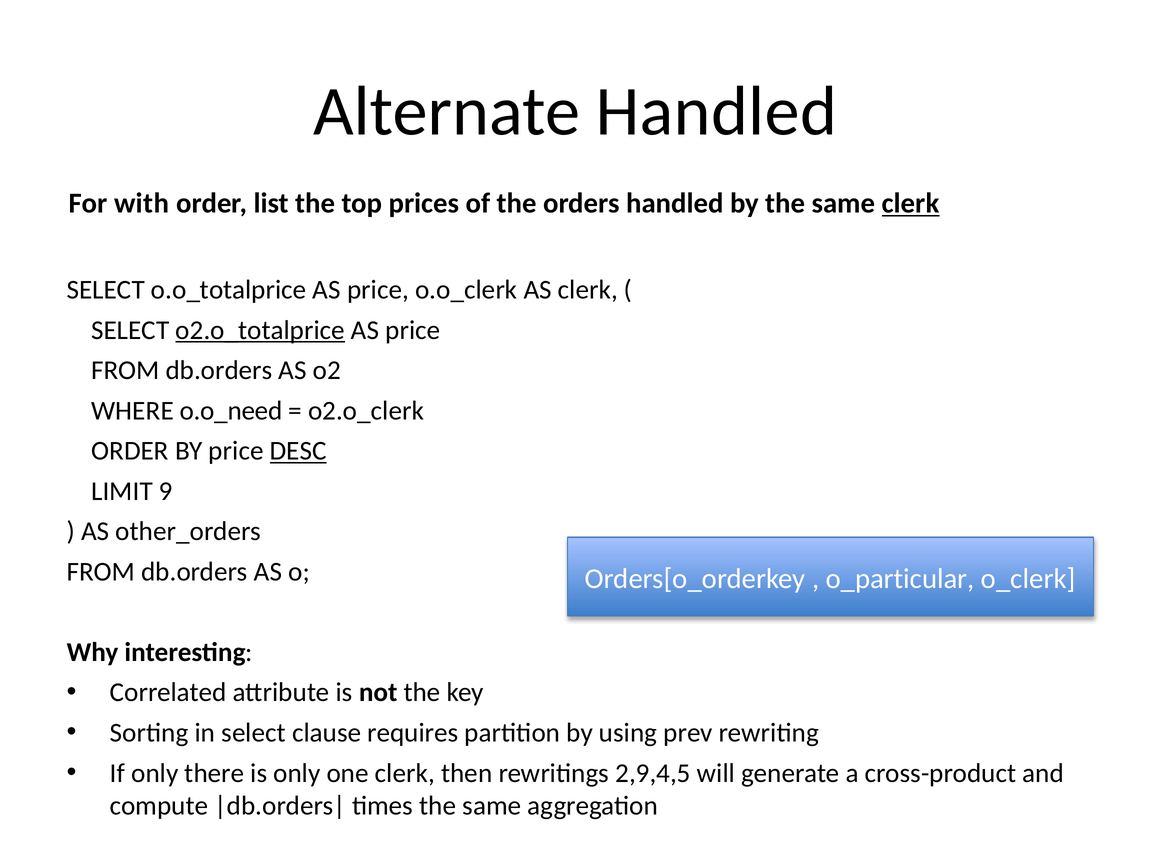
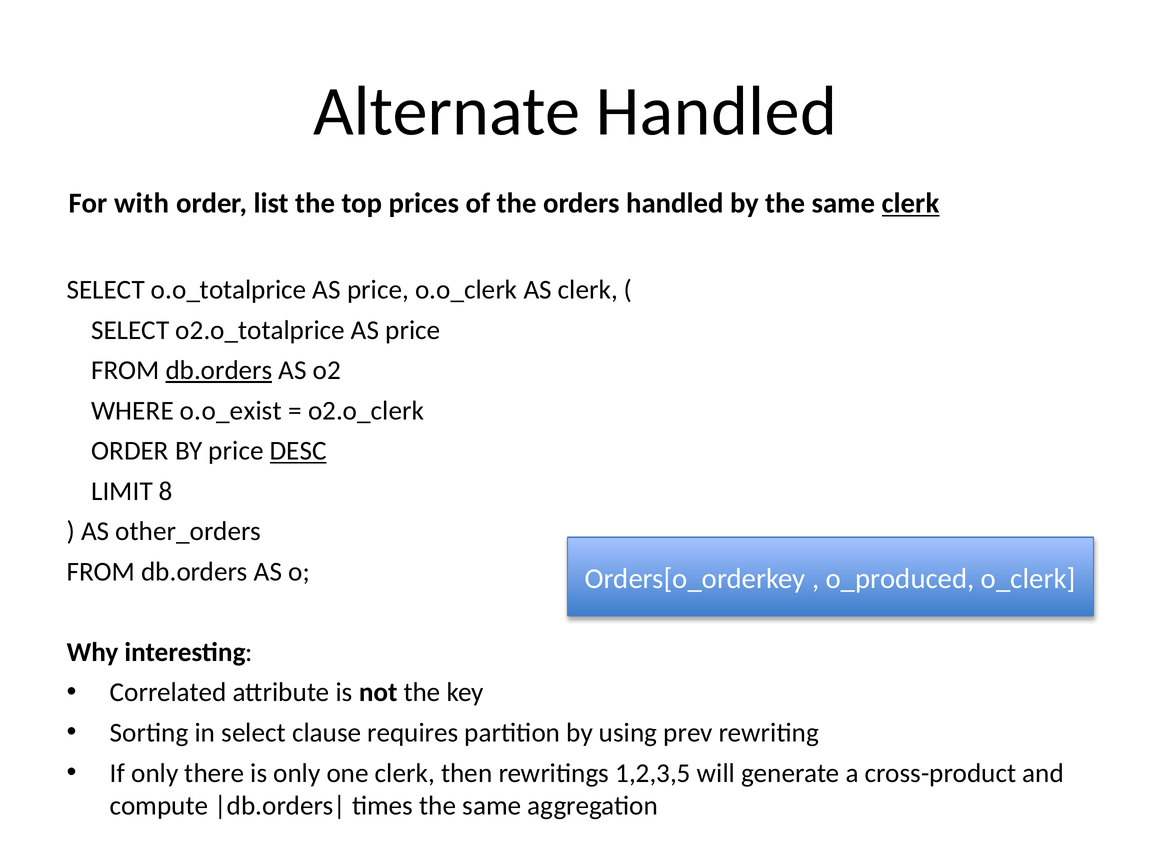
o2.o_totalprice underline: present -> none (260, 330)
db.orders underline: none -> present (219, 370)
o.o_need: o.o_need -> o.o_exist (231, 411)
9: 9 -> 8 (166, 491)
o_particular: o_particular -> o_produced (900, 579)
2,9,4,5: 2,9,4,5 -> 1,2,3,5 (653, 773)
